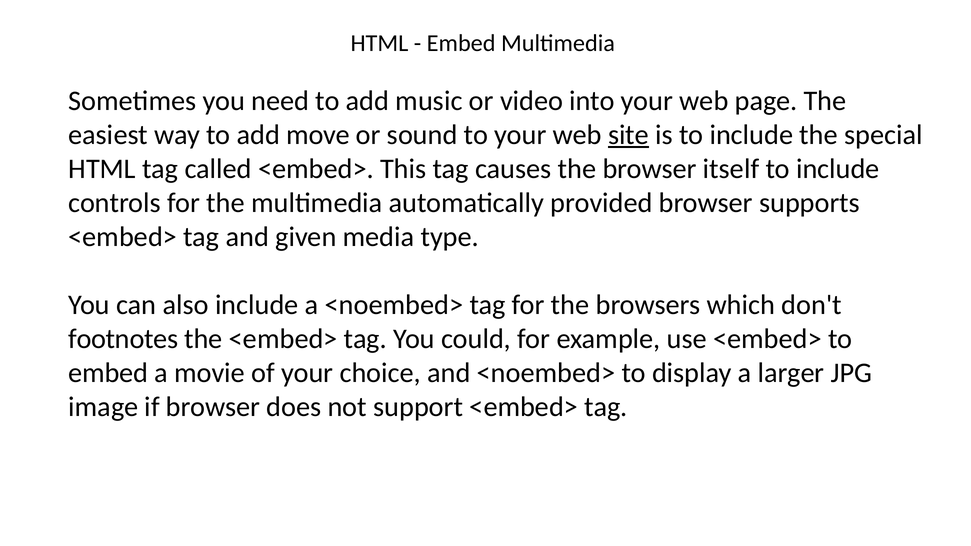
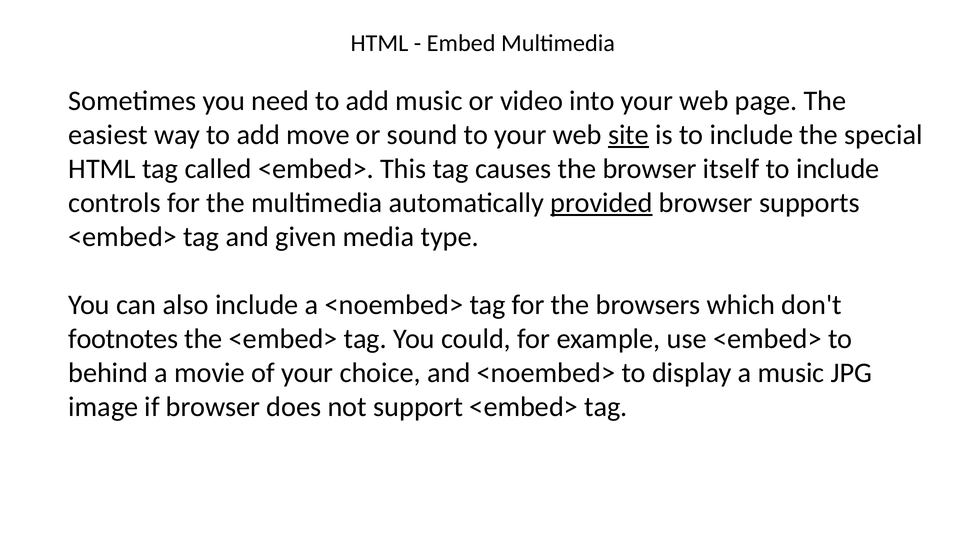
provided underline: none -> present (601, 203)
embed: embed -> behind (108, 373)
a larger: larger -> music (791, 373)
